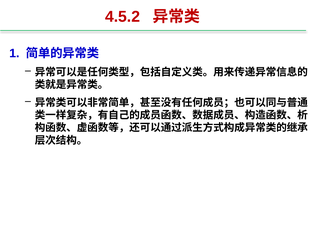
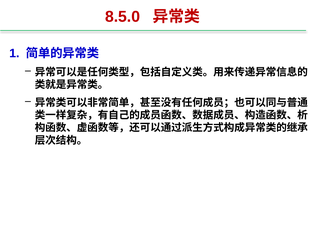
4.5.2: 4.5.2 -> 8.5.0 (123, 17)
